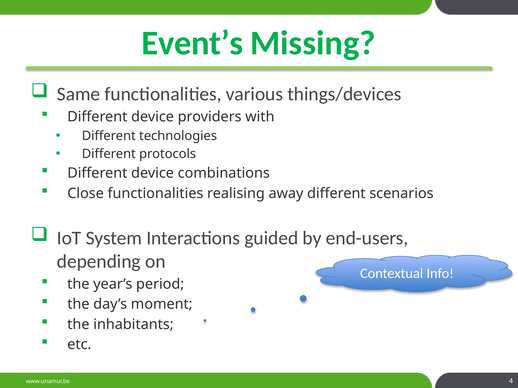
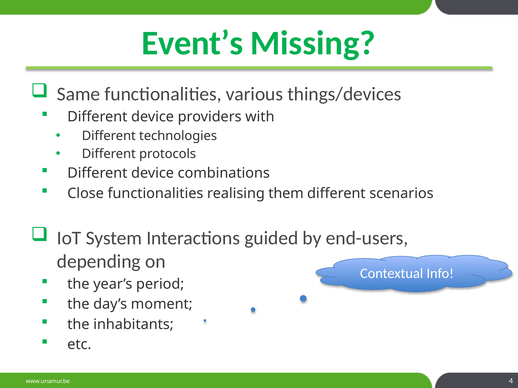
away: away -> them (286, 194)
